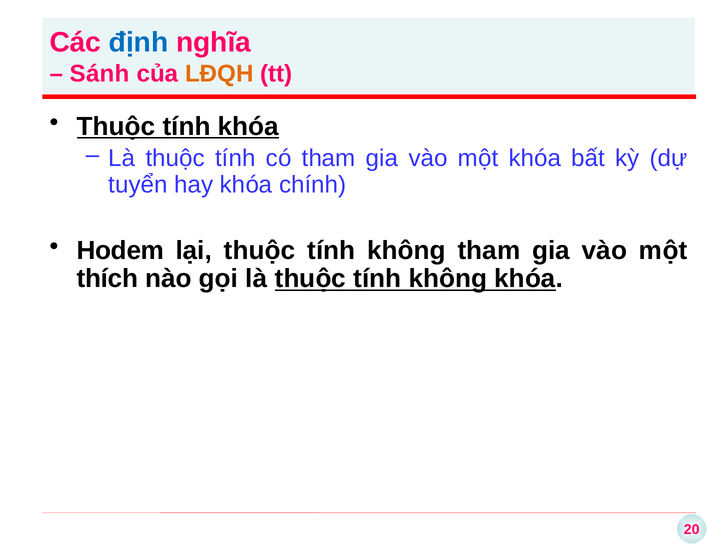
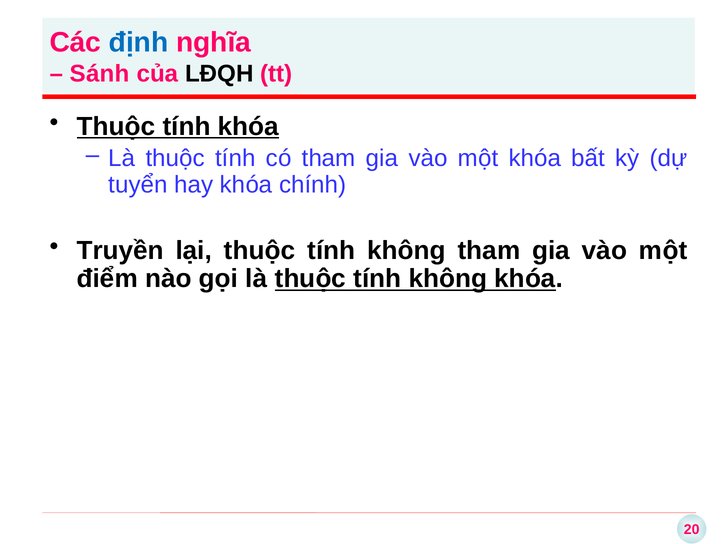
LĐQH colour: orange -> black (219, 74)
Hodem: Hodem -> Truyền (120, 250)
thích: thích -> điểm (107, 279)
